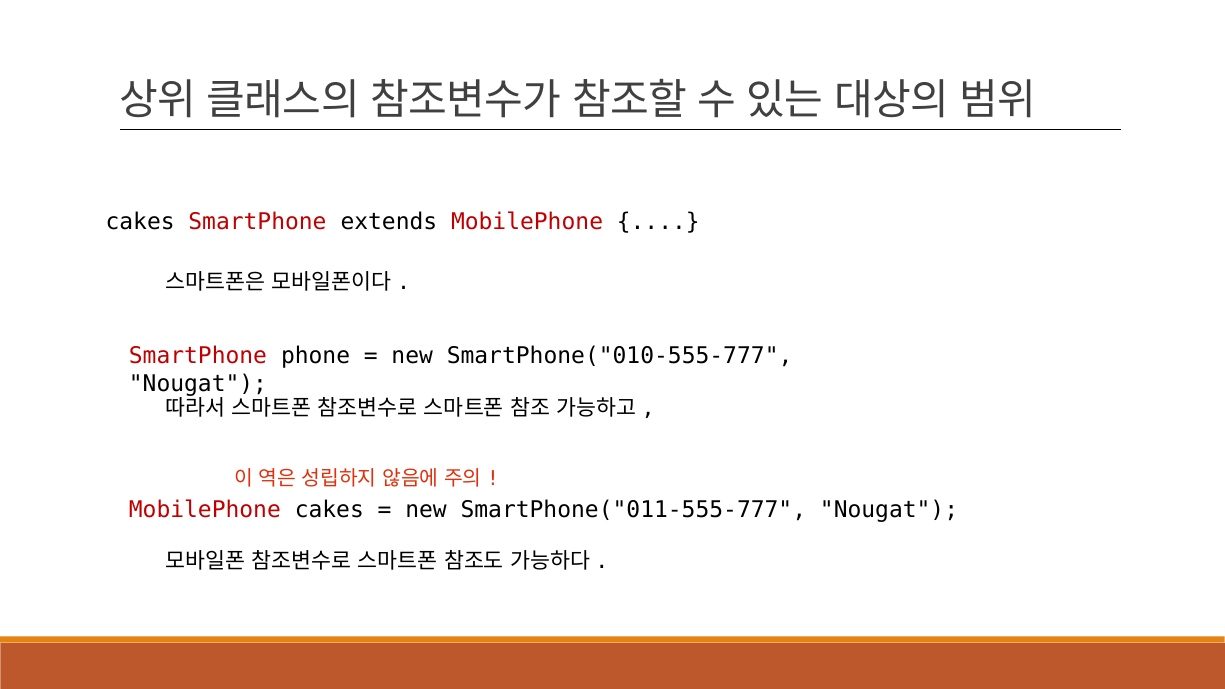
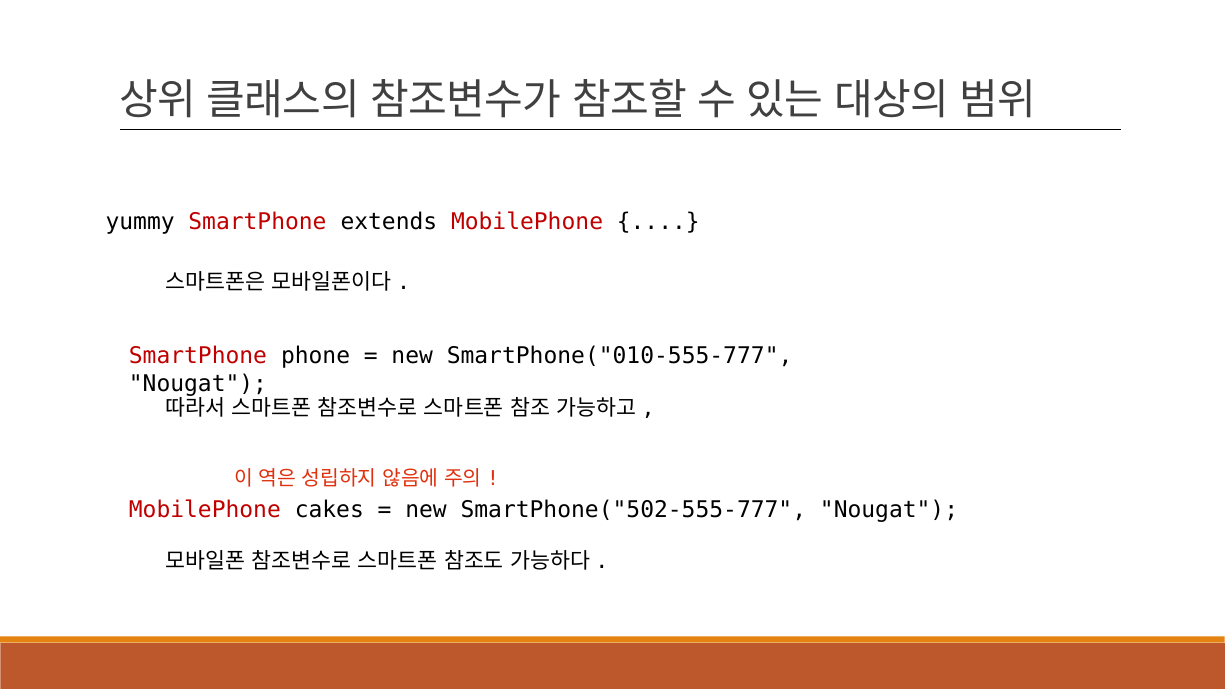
cakes: cakes -> yummy (140, 221)
SmartPhone("011-555-777: SmartPhone("011-555-777 -> SmartPhone("502-555-777 (633, 510)
